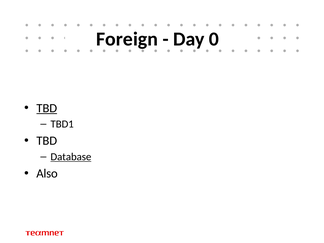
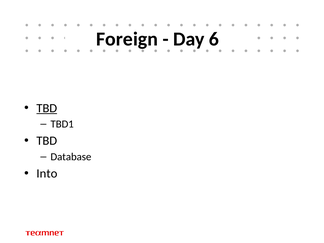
0: 0 -> 6 (214, 39)
Database underline: present -> none (71, 157)
Also: Also -> Into (47, 174)
